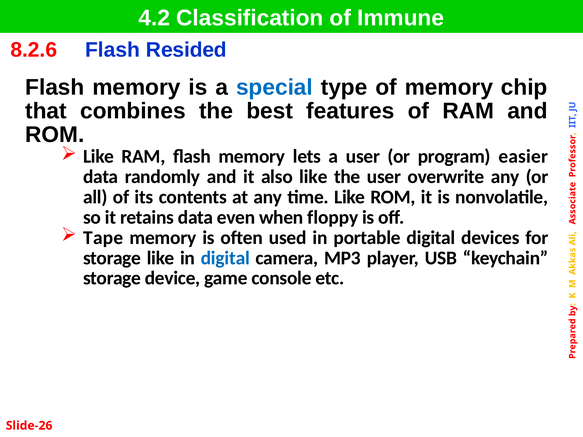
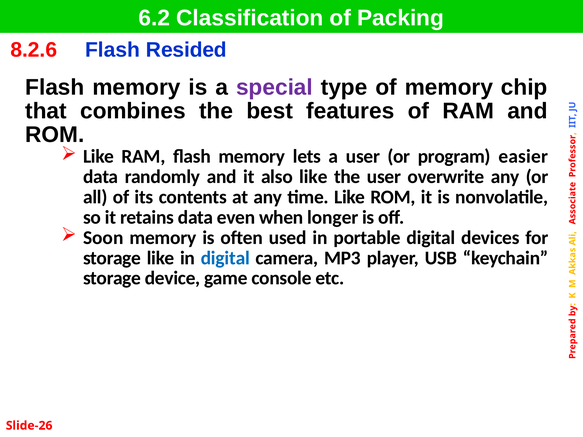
4.2: 4.2 -> 6.2 (154, 18)
Immune: Immune -> Packing (401, 18)
special colour: blue -> purple (274, 87)
floppy: floppy -> longer (333, 218)
Tape: Tape -> Soon (103, 238)
